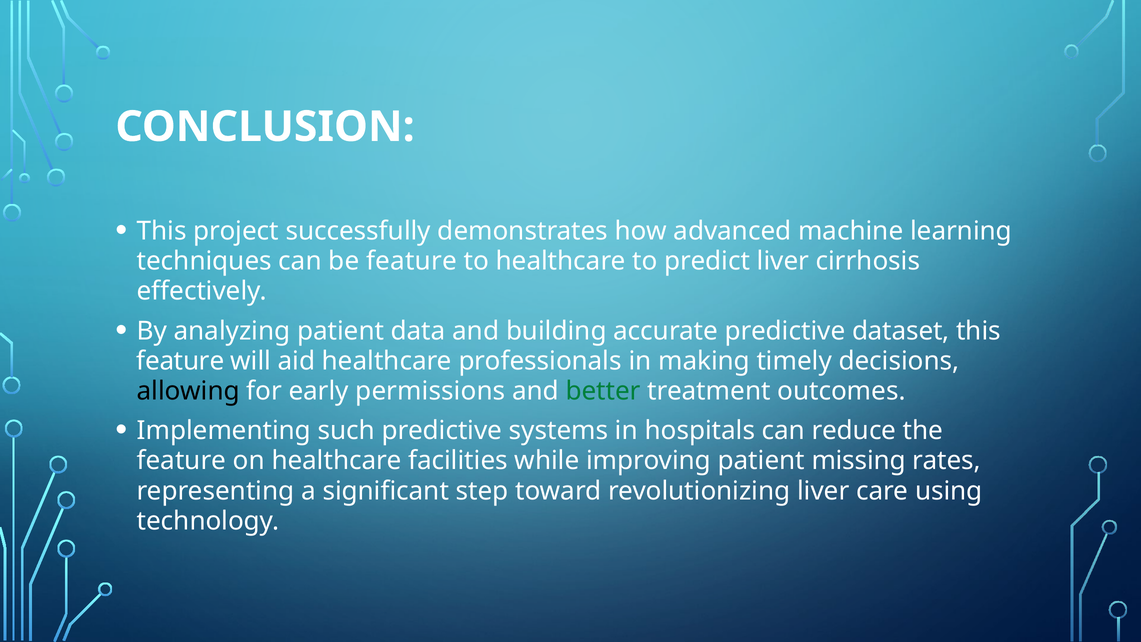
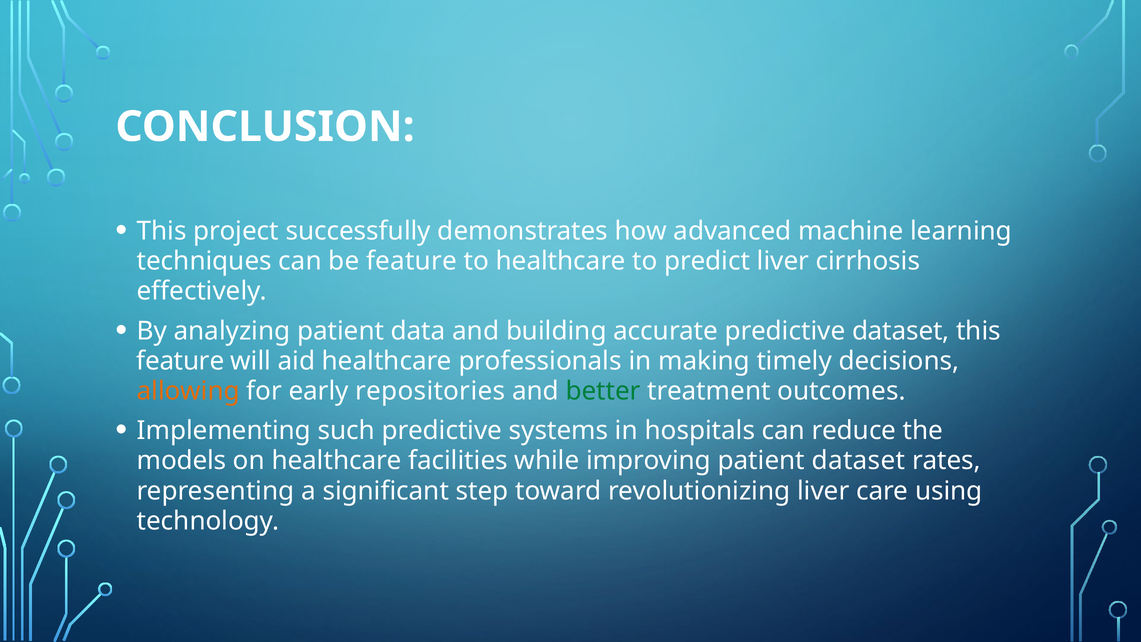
allowing colour: black -> orange (188, 391)
permissions: permissions -> repositories (430, 391)
feature: feature -> models (182, 461)
patient missing: missing -> dataset (858, 461)
